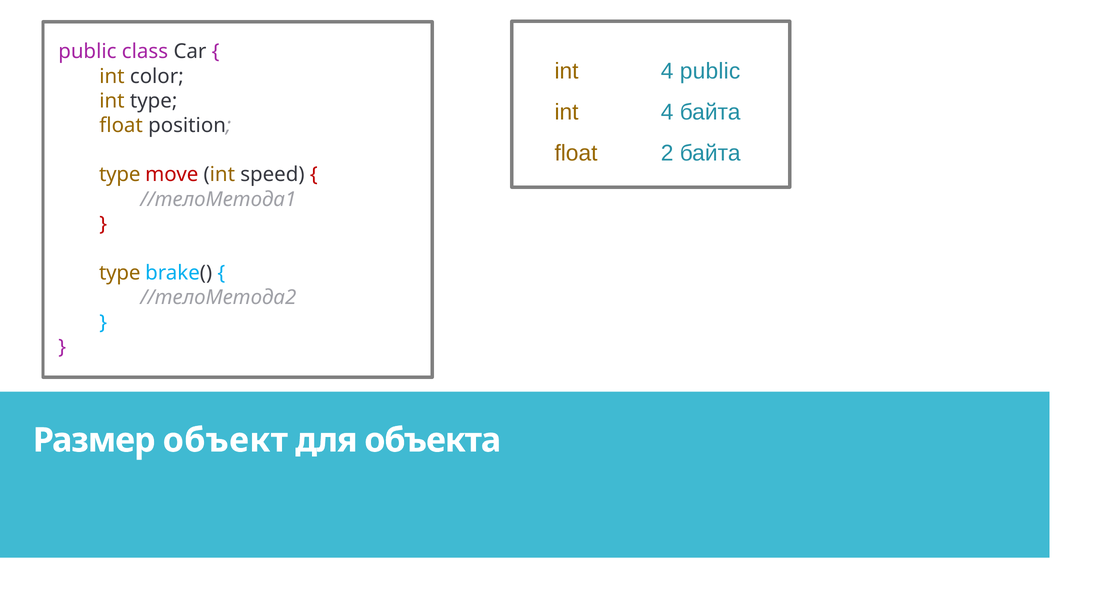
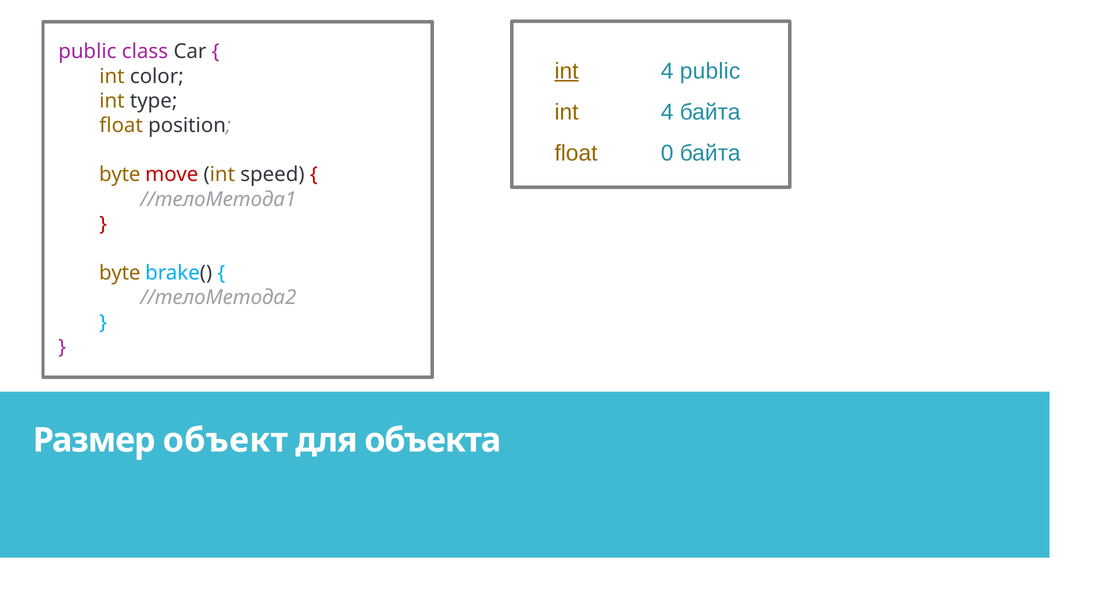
int underline: none -> present (567, 71)
2: 2 -> 0 (667, 153)
type: type -> byte (120, 175)
type: type -> byte (120, 273)
